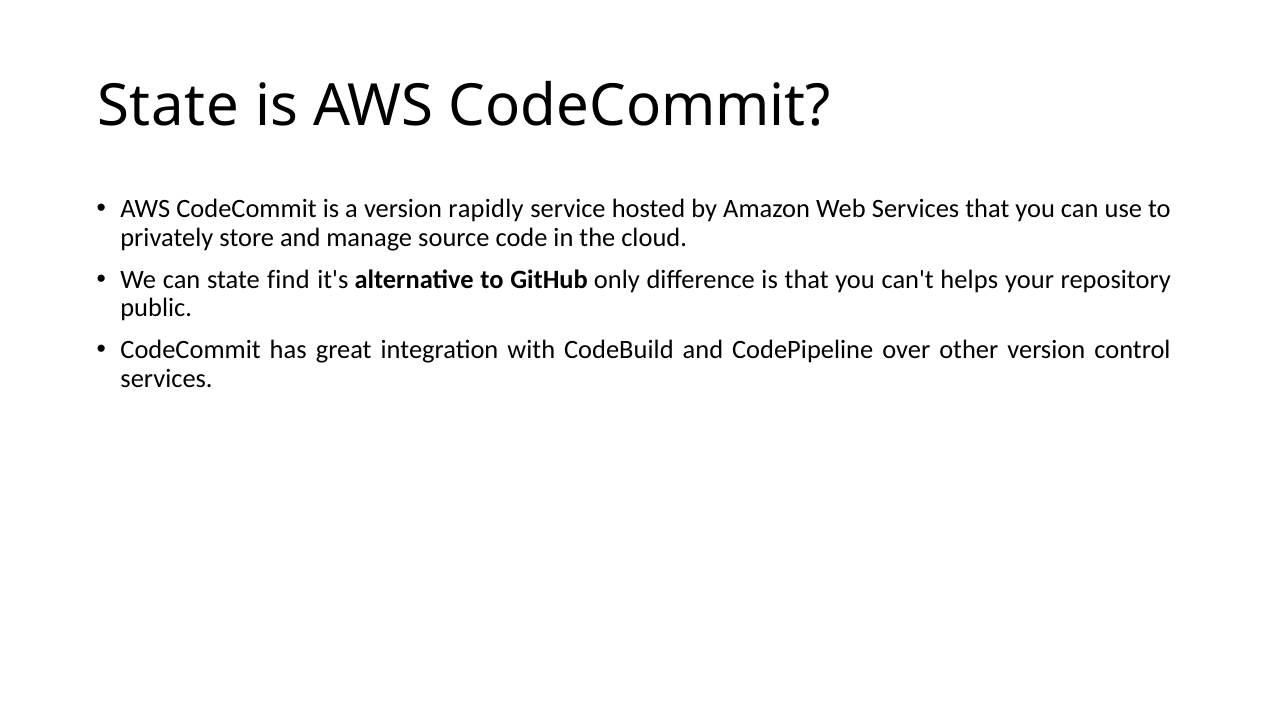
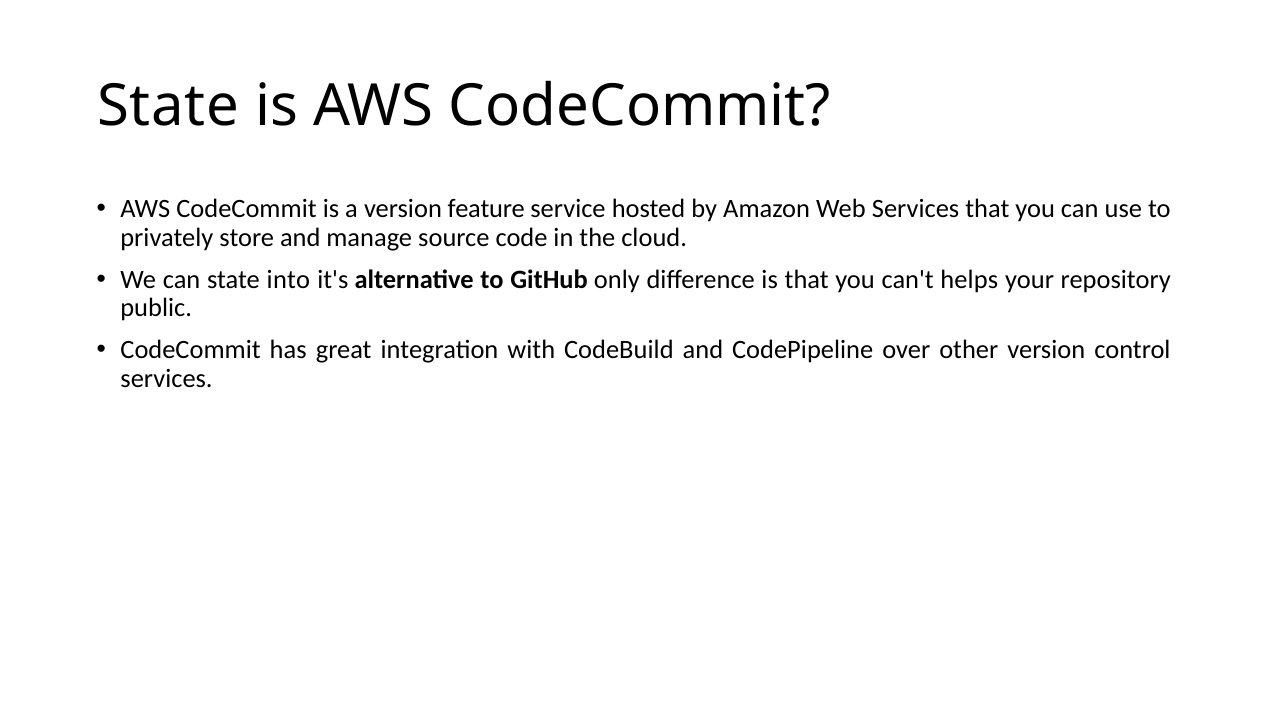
rapidly: rapidly -> feature (486, 209)
find: find -> into (288, 279)
